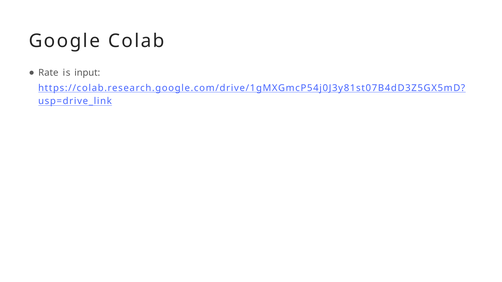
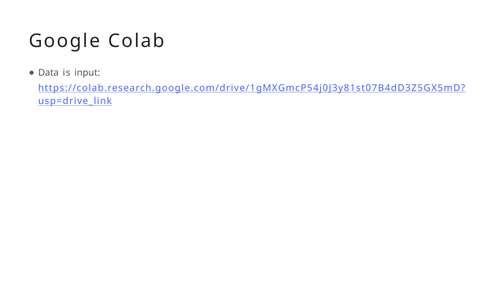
Rate: Rate -> Data (48, 73)
